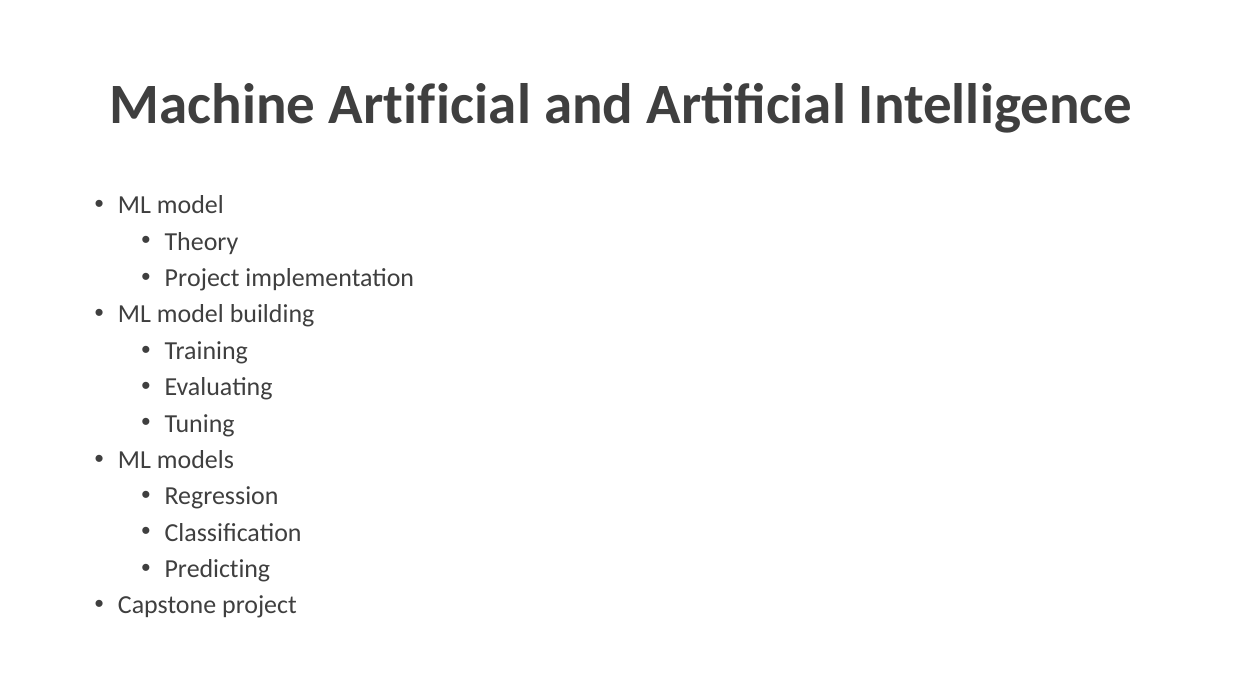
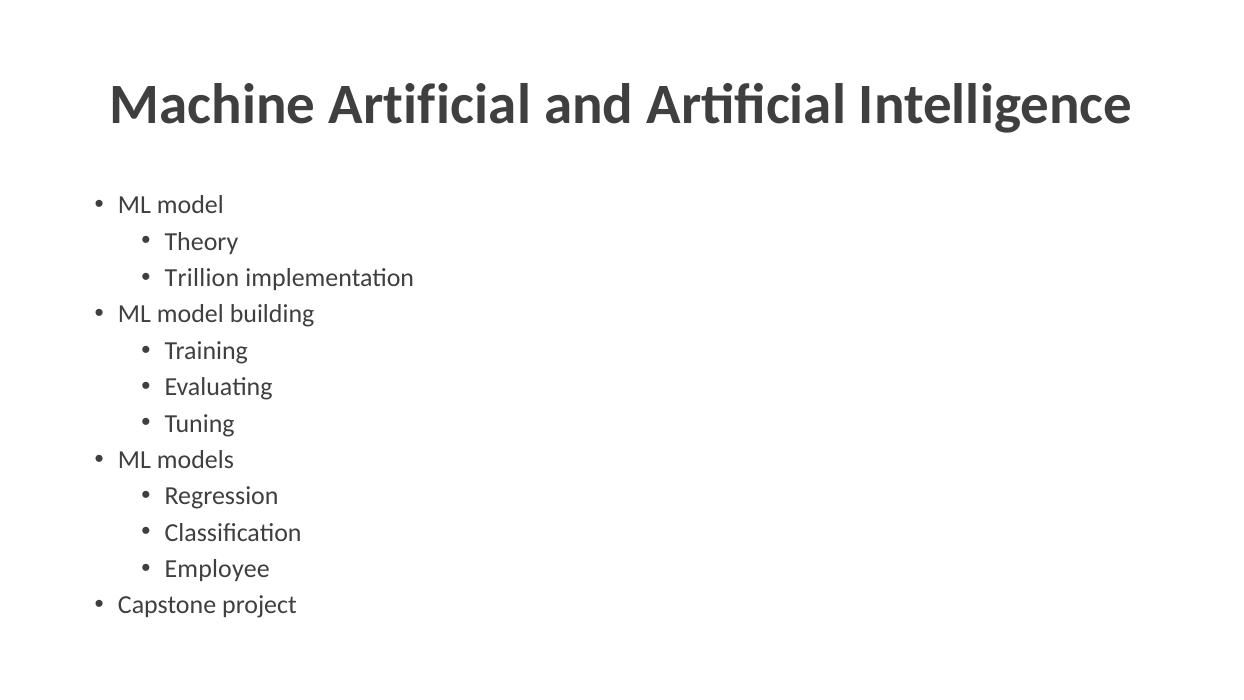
Project: Project -> Trillion (202, 278)
Predicting: Predicting -> Employee (217, 569)
